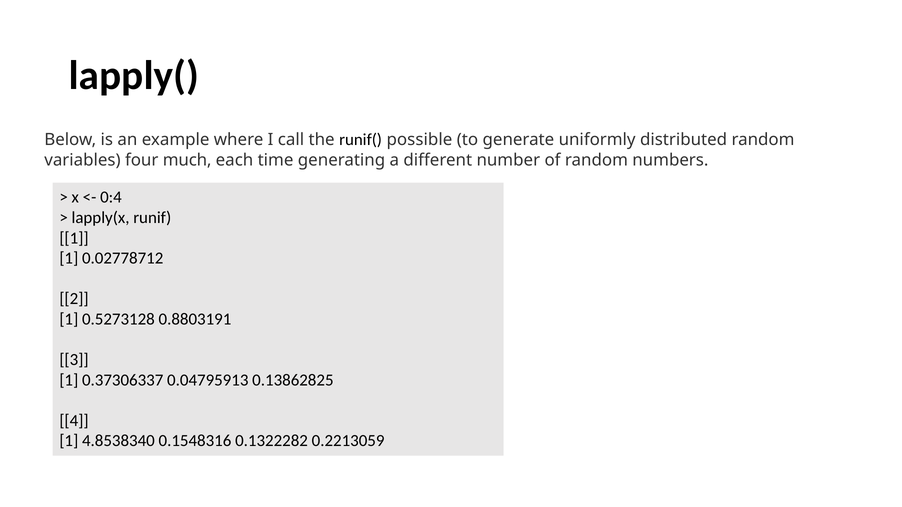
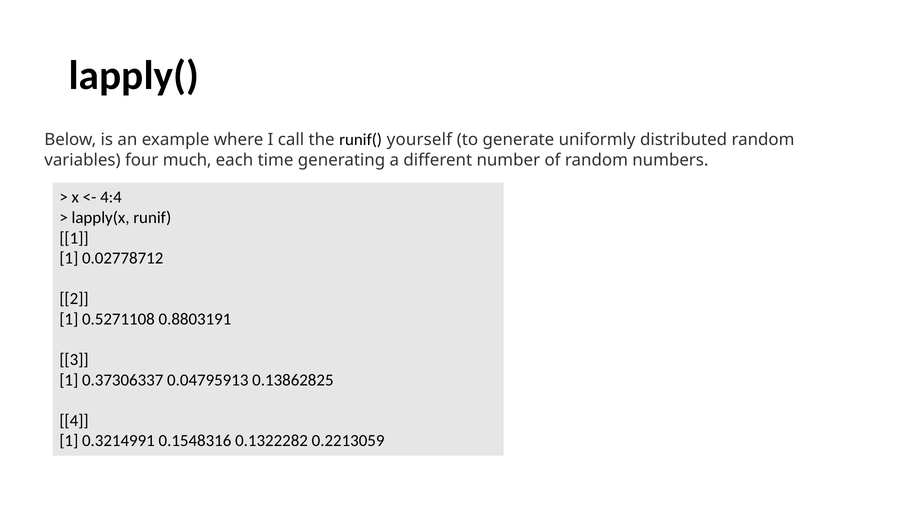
possible: possible -> yourself (419, 140)
0:4: 0:4 -> 4:4 (111, 198)
0.5273128: 0.5273128 -> 0.5271108 (118, 319)
4.8538340: 4.8538340 -> 0.3214991 (118, 441)
